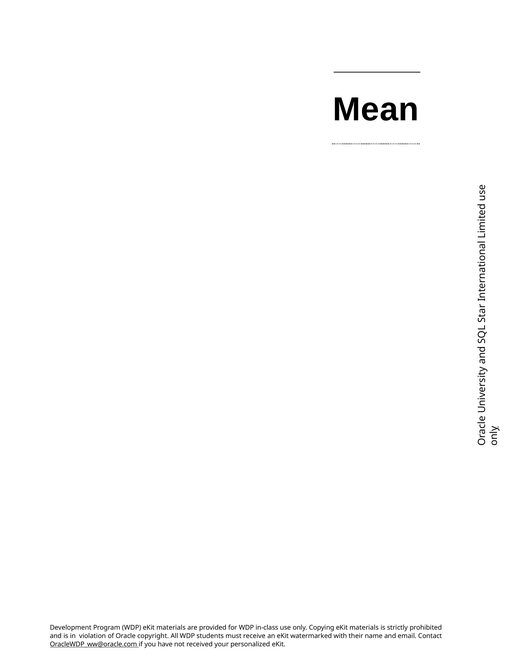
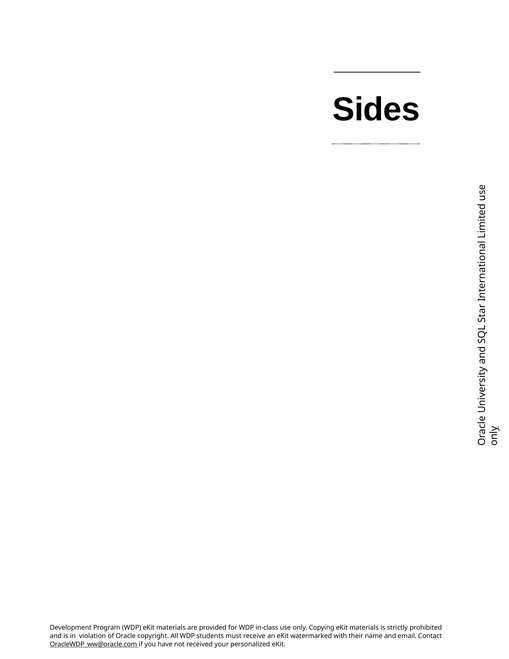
Mean: Mean -> Sides (376, 109)
